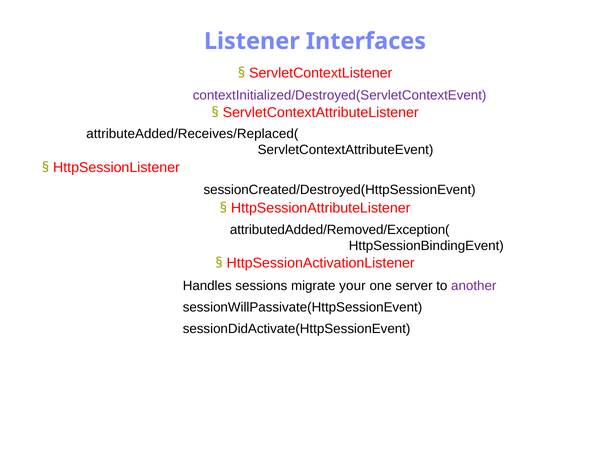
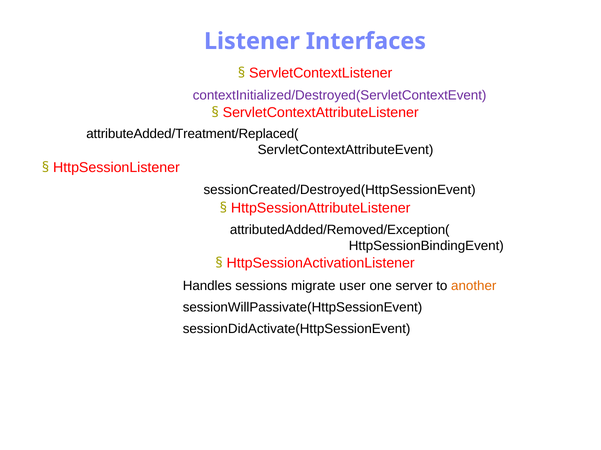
attributeAdded/Receives/Replaced(: attributeAdded/Receives/Replaced( -> attributeAdded/Treatment/Replaced( (192, 134)
your: your -> user (352, 286)
another colour: purple -> orange (474, 286)
